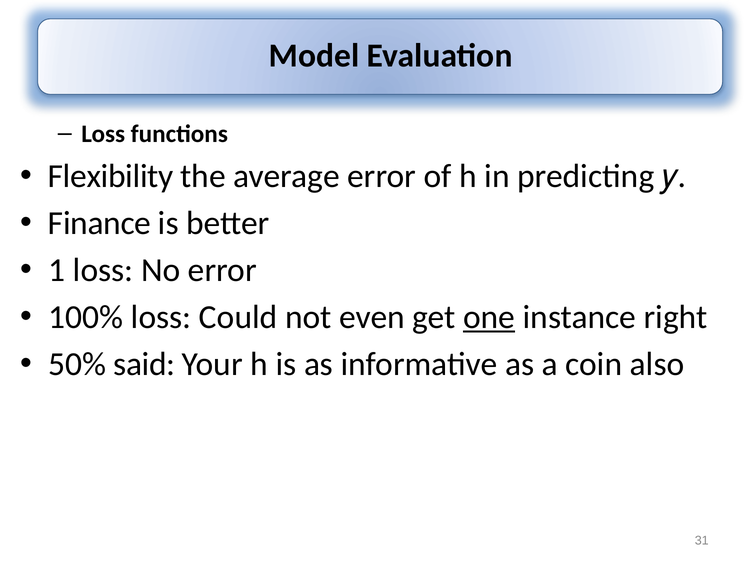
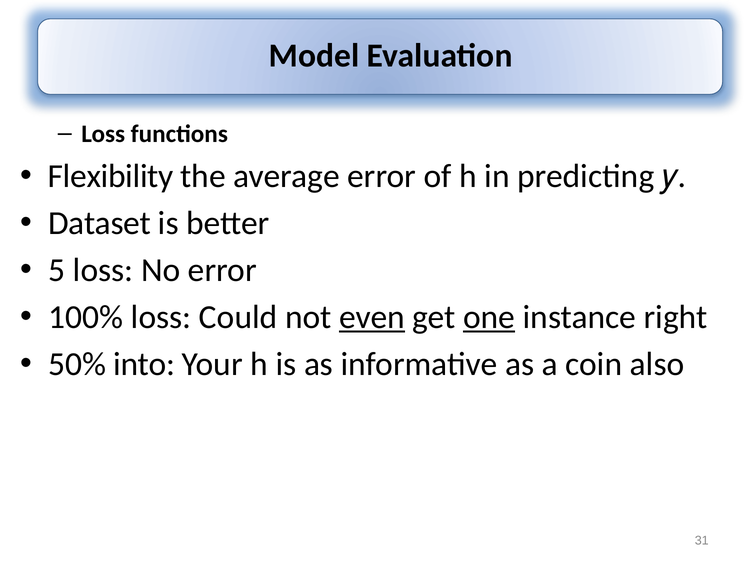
Finance: Finance -> Dataset (100, 223)
1: 1 -> 5 (57, 270)
even underline: none -> present (372, 317)
said: said -> into (144, 364)
